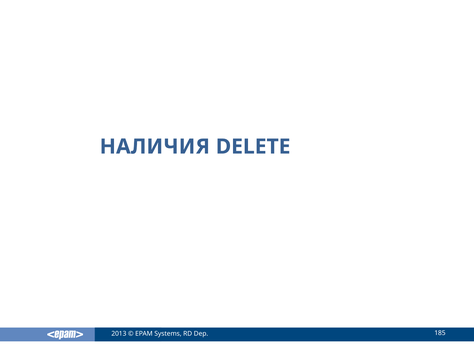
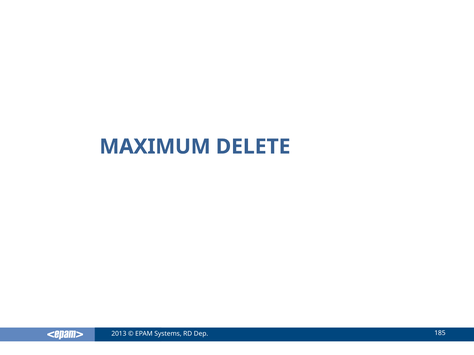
НАЛИЧИЯ: НАЛИЧИЯ -> MAXIMUM (155, 147)
